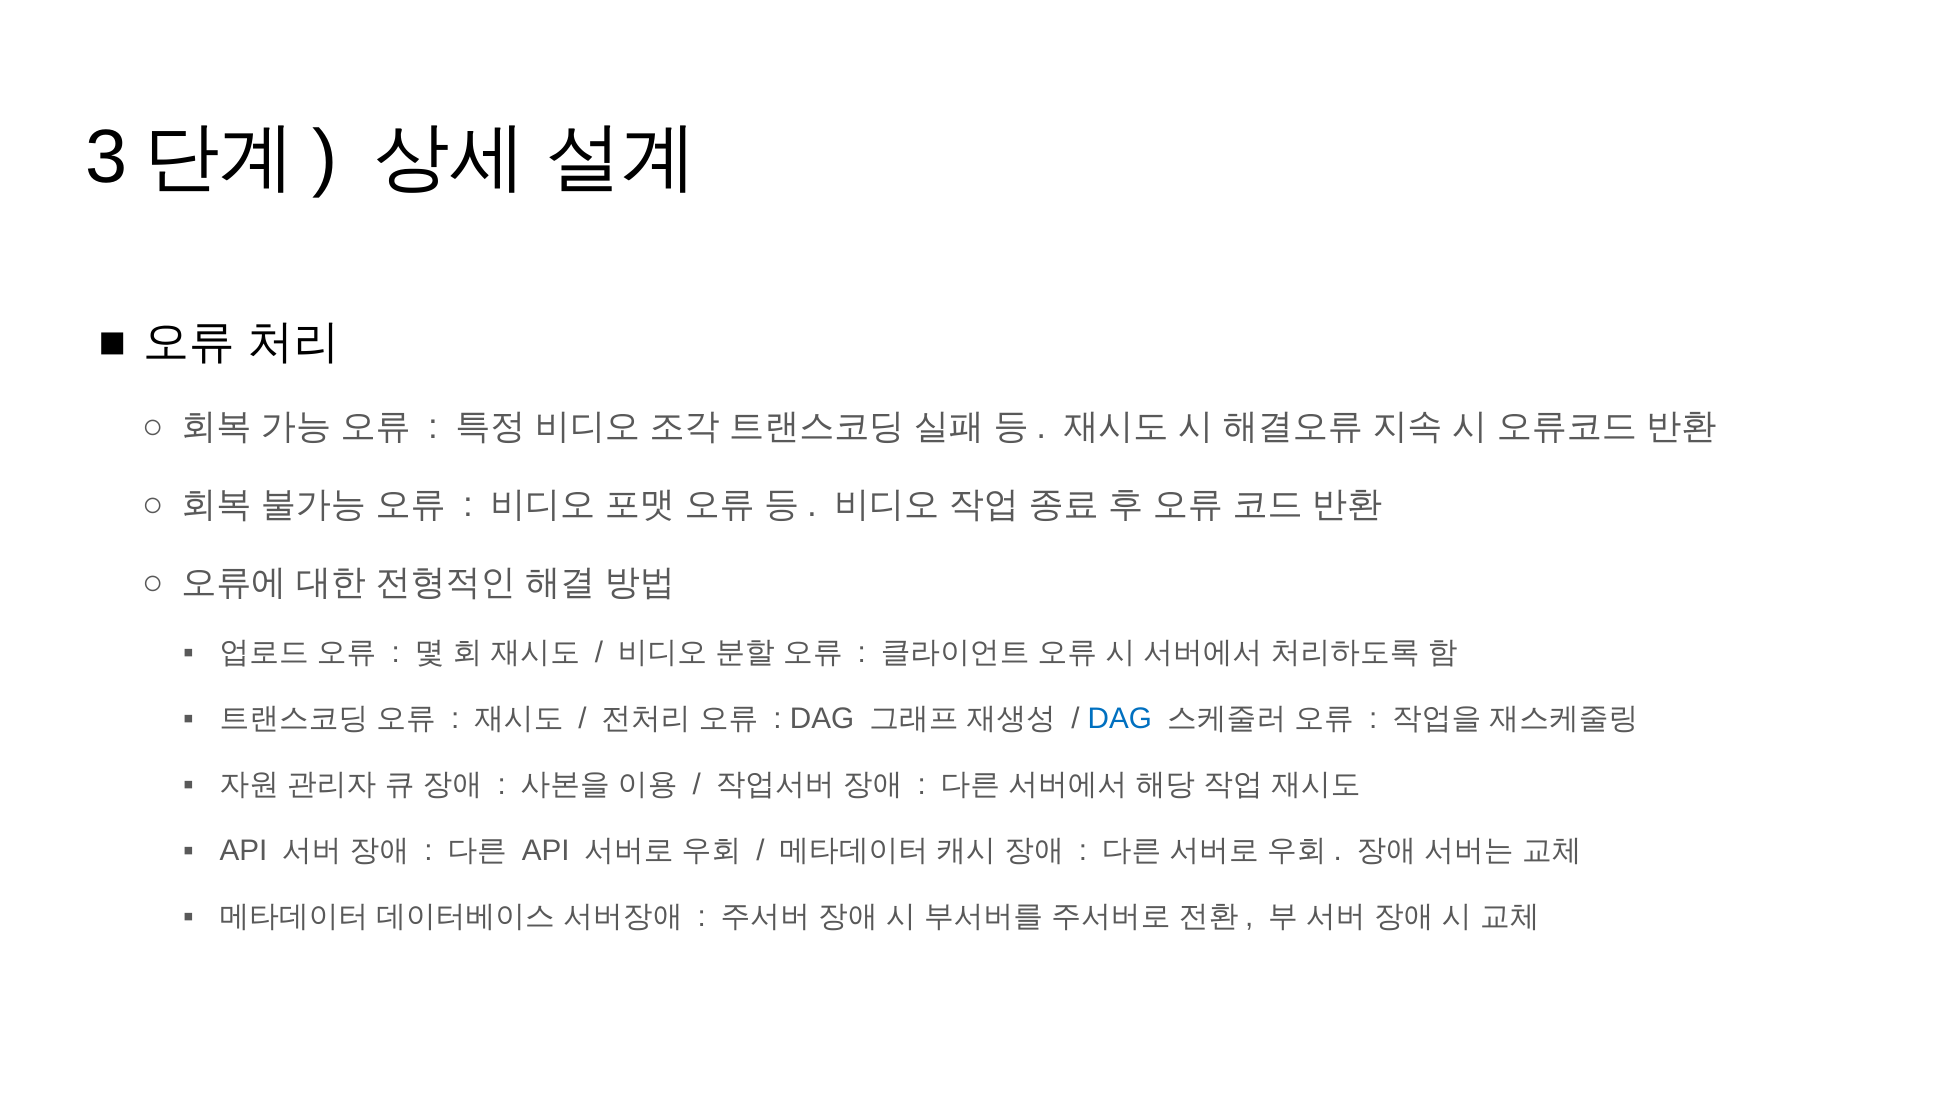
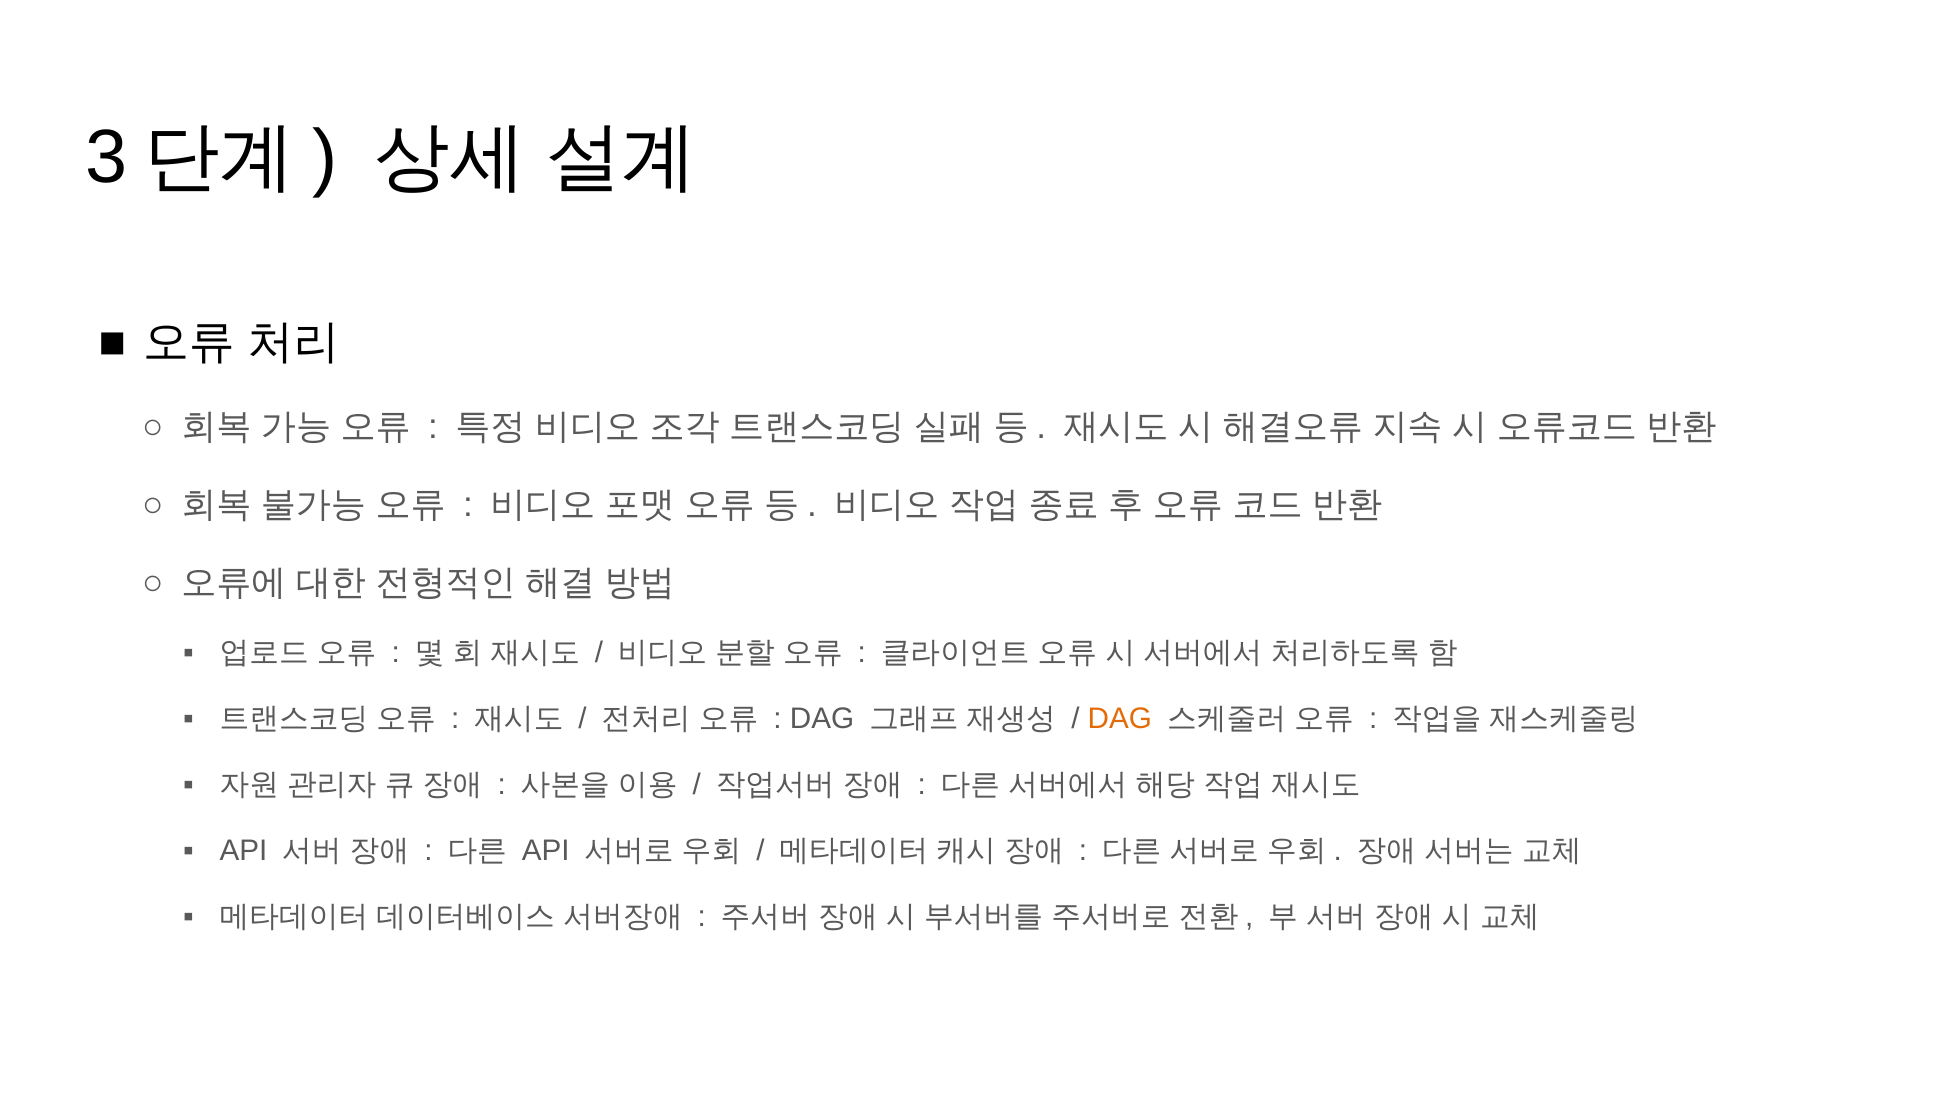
DAG colour: blue -> orange (1120, 718)
